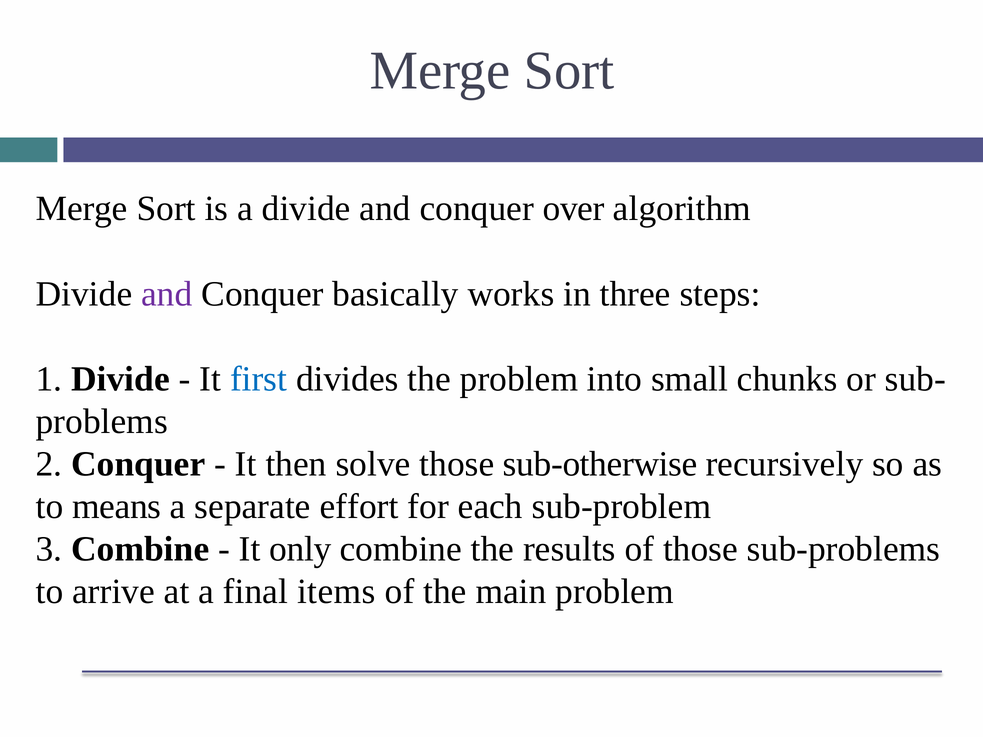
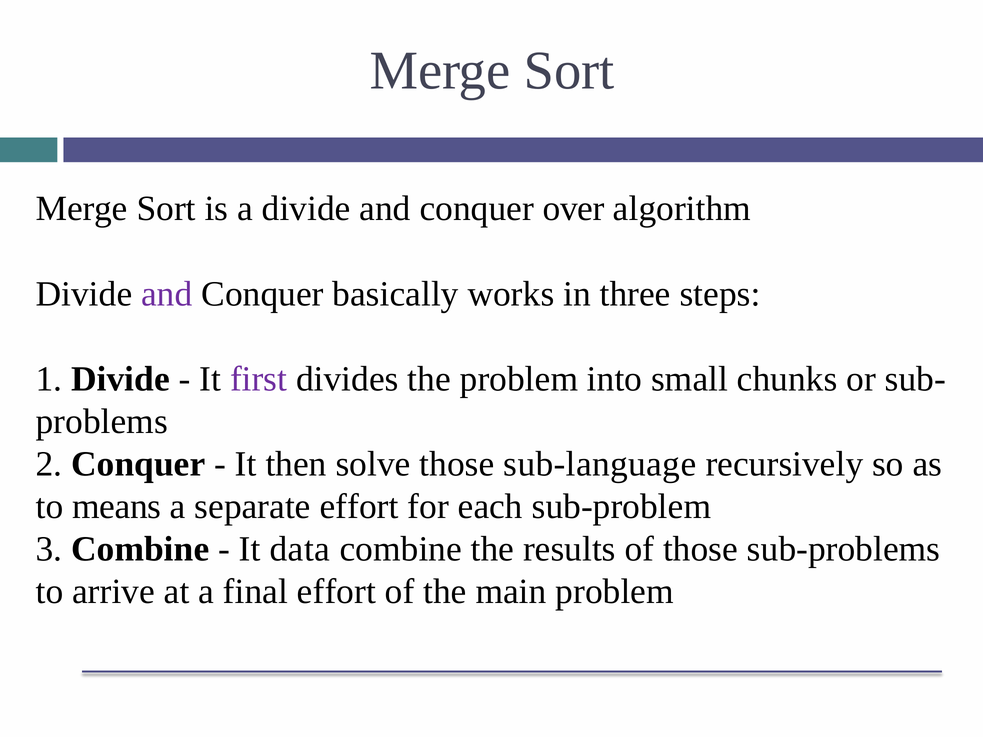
first colour: blue -> purple (259, 379)
sub-otherwise: sub-otherwise -> sub-language (600, 464)
only: only -> data (300, 549)
final items: items -> effort (336, 592)
